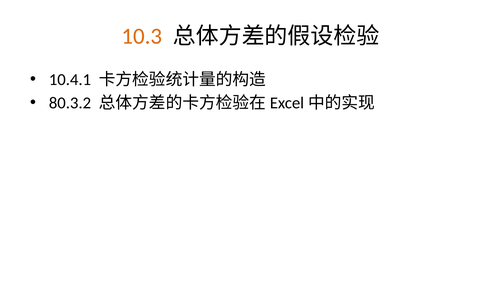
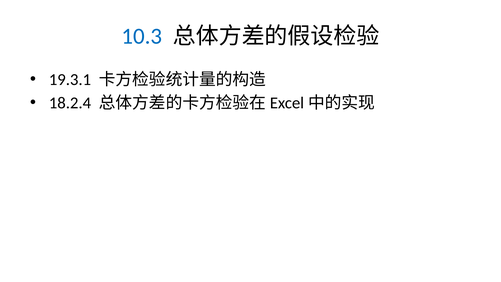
10.3 colour: orange -> blue (142, 36)
10.4.1: 10.4.1 -> 19.3.1 (70, 79)
80.3.2: 80.3.2 -> 18.2.4 (70, 103)
